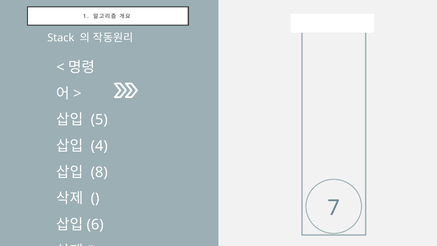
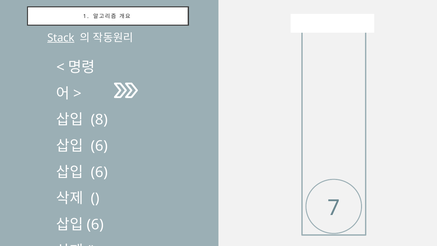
Stack underline: none -> present (61, 38)
5: 5 -> 8 (99, 120)
4: 4 -> 6 (99, 146)
8: 8 -> 6 (99, 172)
